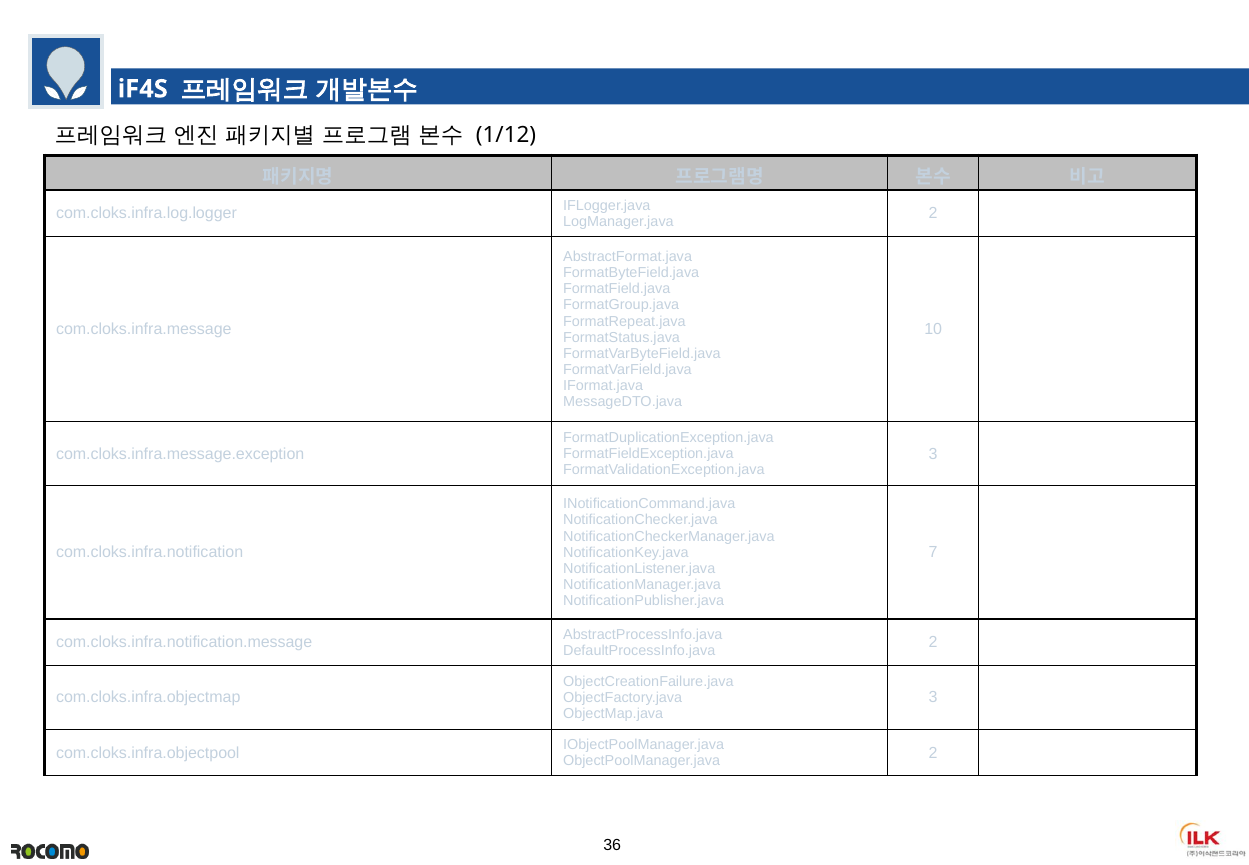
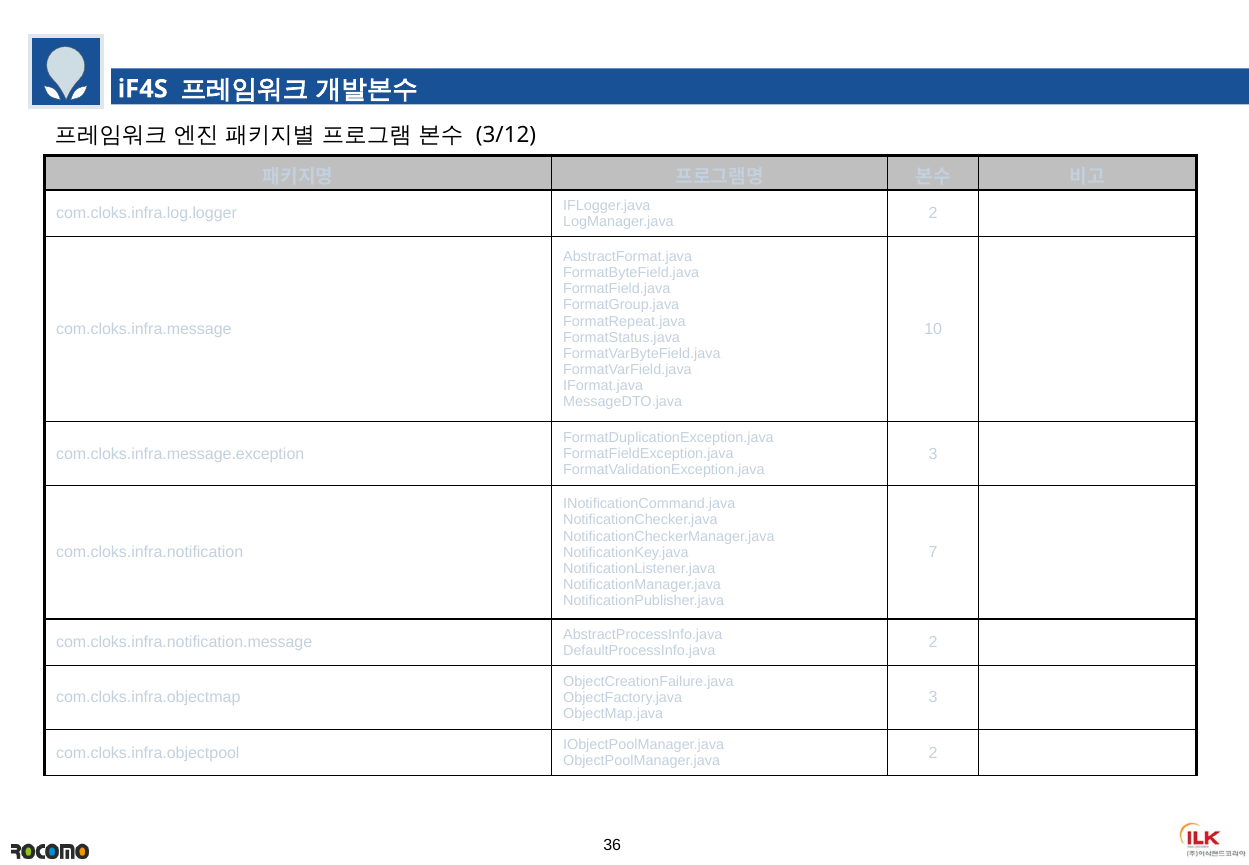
1/12: 1/12 -> 3/12 (506, 135)
